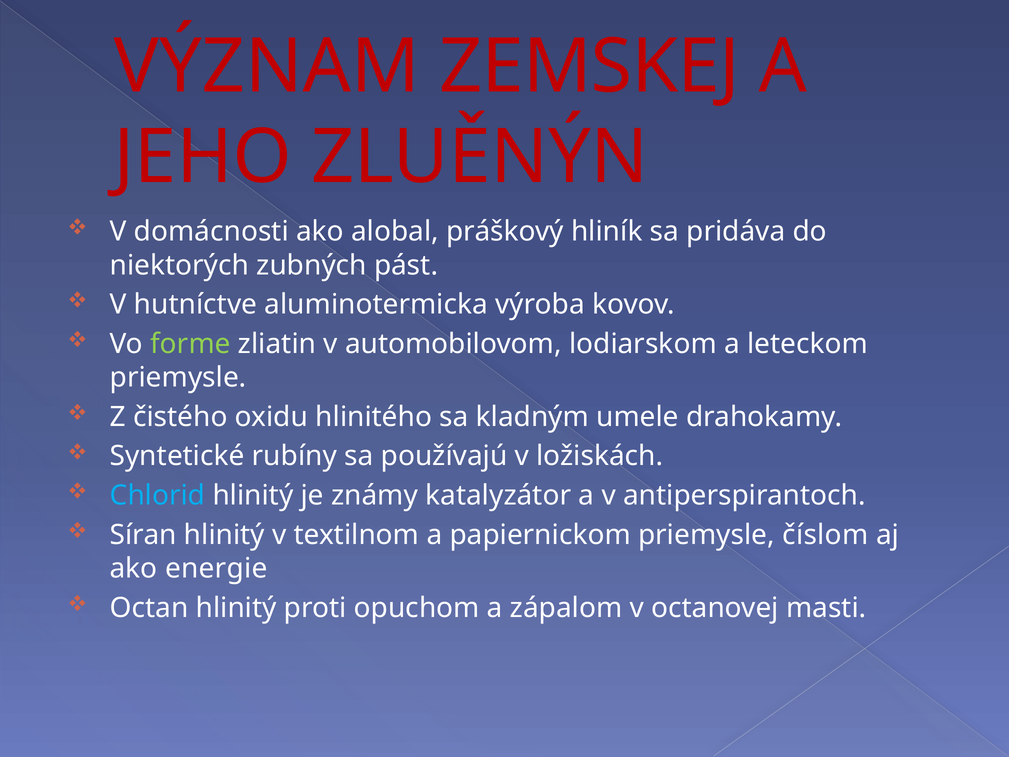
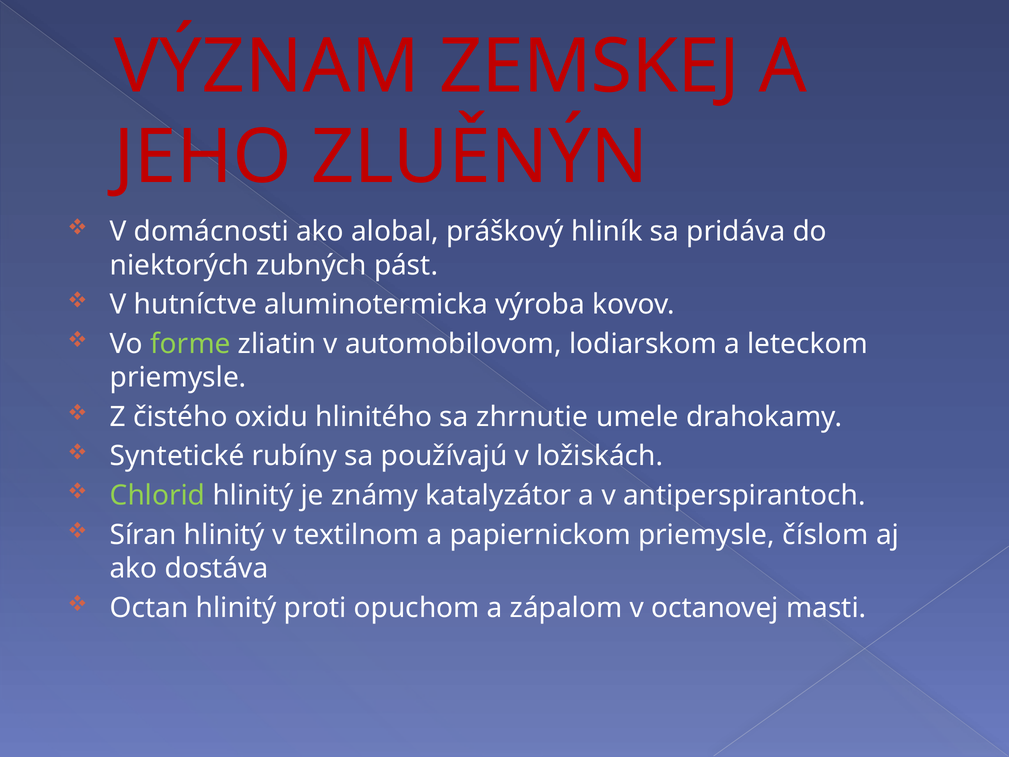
kladným: kladným -> zhrnutie (532, 417)
Chlorid colour: light blue -> light green (157, 495)
energie: energie -> dostáva (217, 568)
